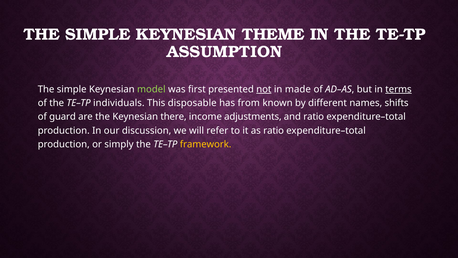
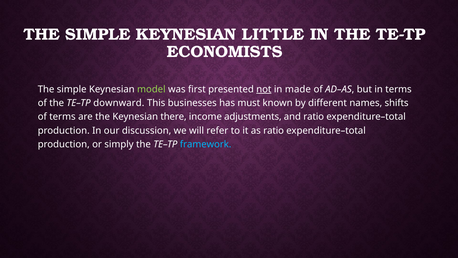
THEME: THEME -> LITTLE (273, 34)
ASSUMPTION: ASSUMPTION -> ECONOMISTS (225, 52)
terms underline: present -> none (398, 89)
individuals: individuals -> downward (119, 103)
disposable: disposable -> businesses (192, 103)
from: from -> must (249, 103)
of guard: guard -> terms (62, 117)
framework colour: yellow -> light blue (206, 144)
